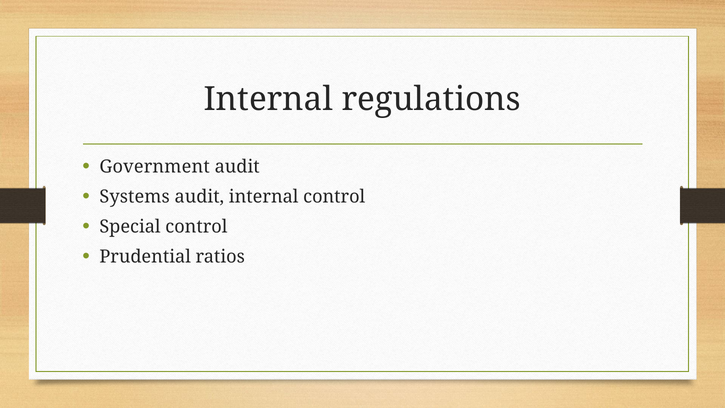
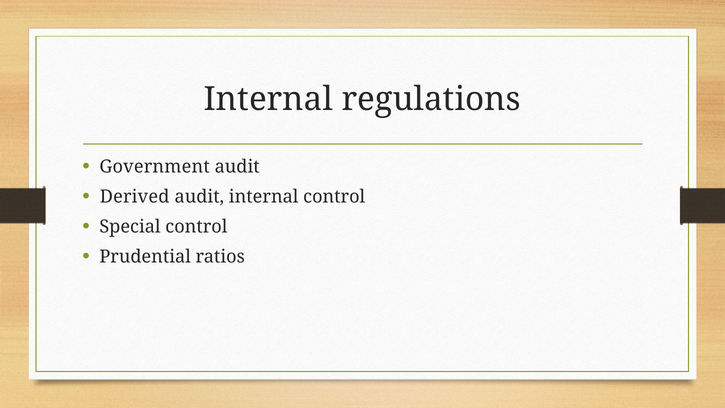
Systems: Systems -> Derived (135, 197)
